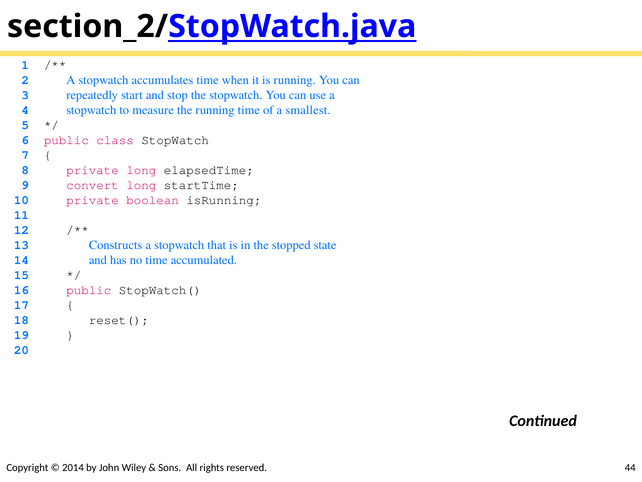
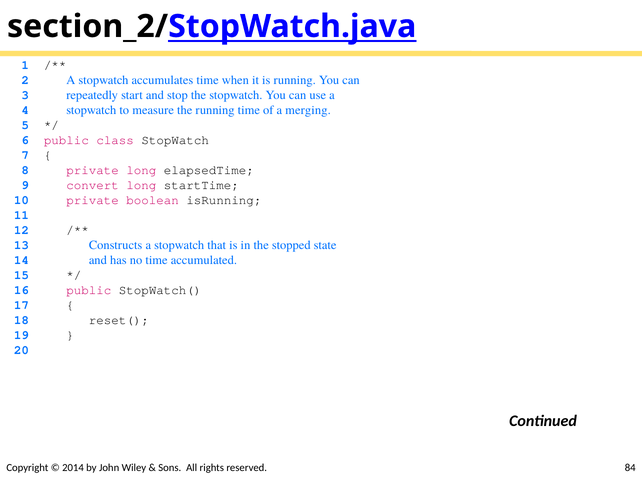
smallest: smallest -> merging (308, 110)
44: 44 -> 84 (630, 467)
